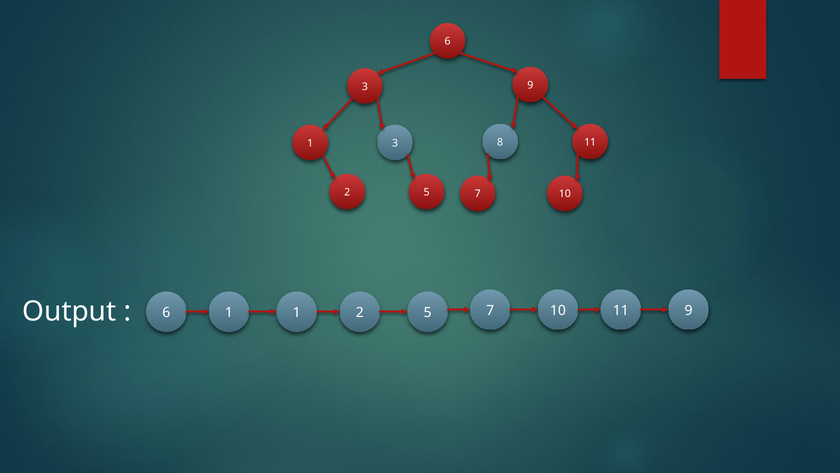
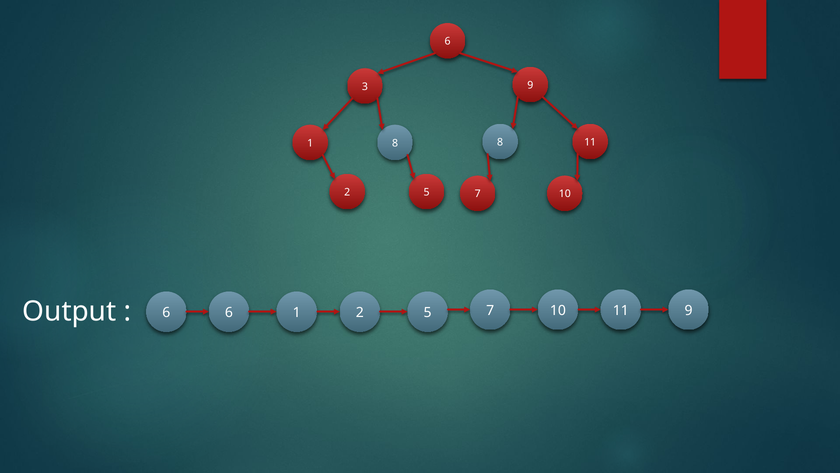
1 3: 3 -> 8 (395, 143)
6 1: 1 -> 6 (229, 312)
